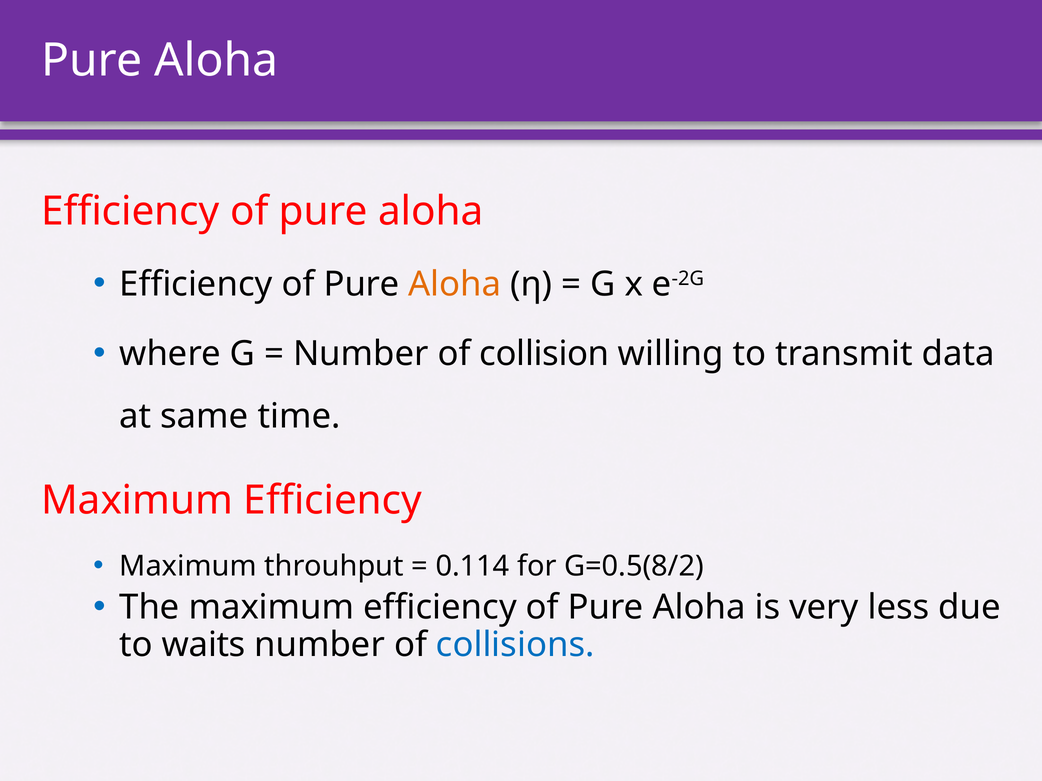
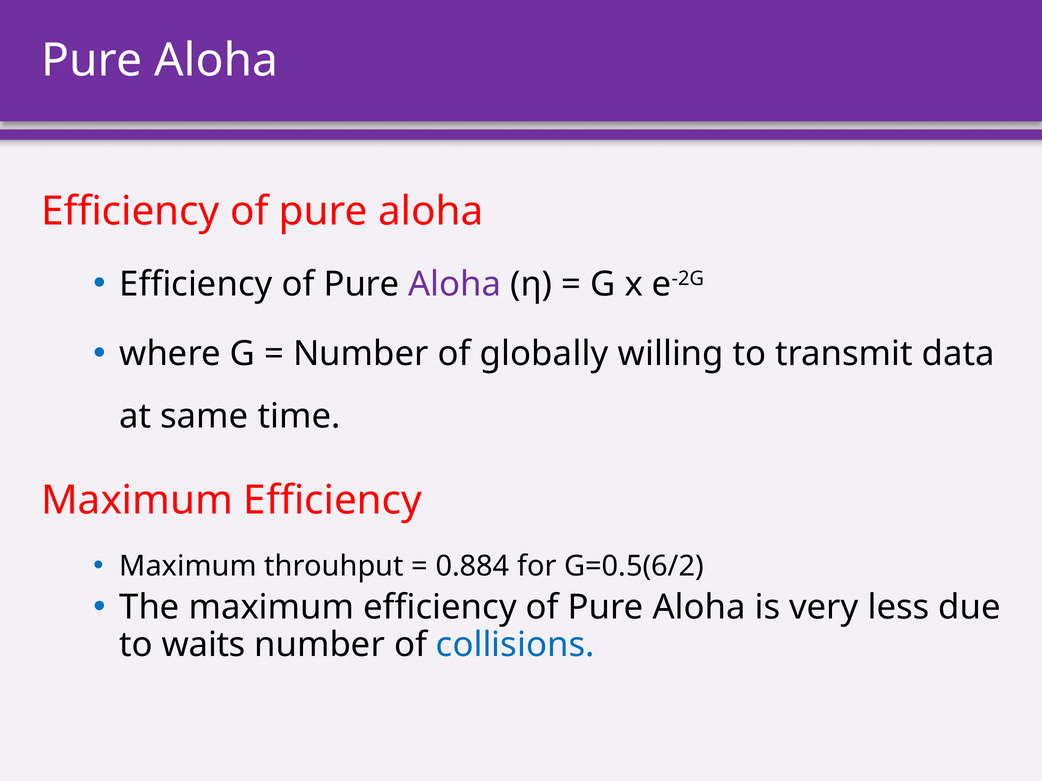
Aloha colour: orange -> purple (455, 284)
collision: collision -> globally (544, 354)
0.114: 0.114 -> 0.884 (473, 566)
G=0.5(8/2: G=0.5(8/2 -> G=0.5(6/2 (634, 566)
